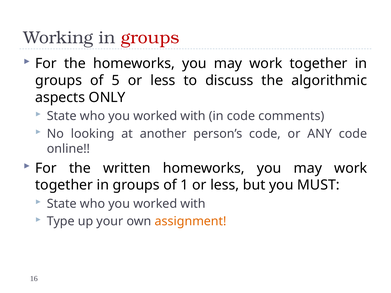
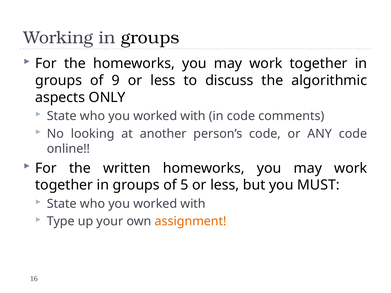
groups colour: red -> black (150, 38)
5: 5 -> 9 (116, 81)
1: 1 -> 5 (185, 185)
